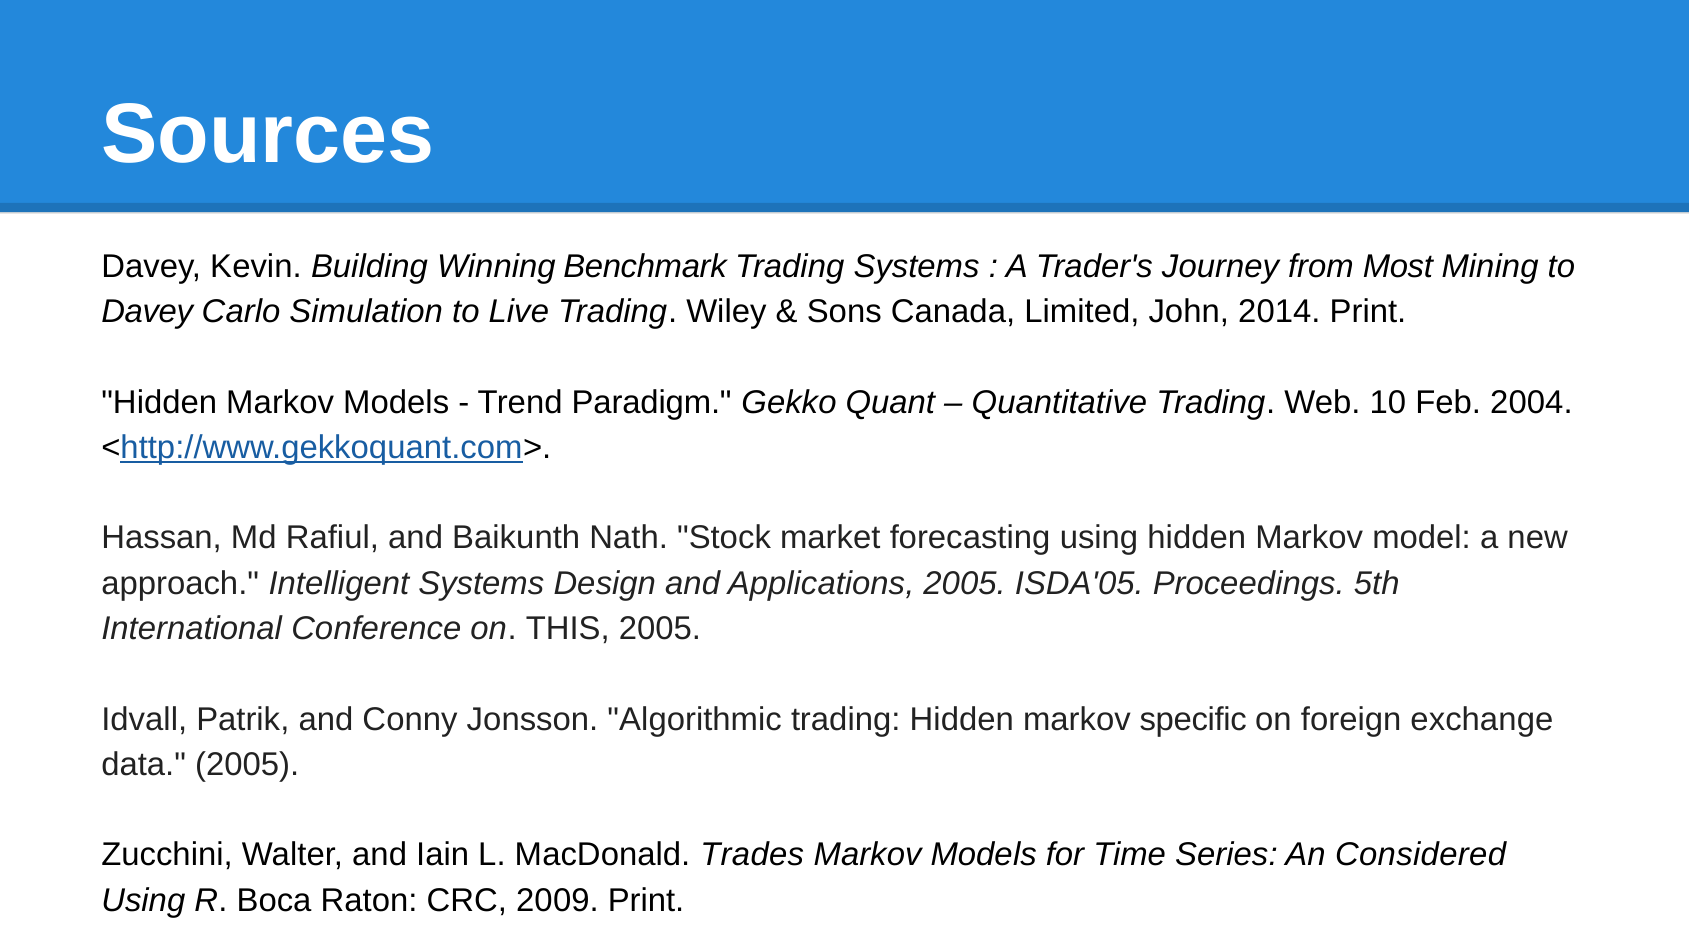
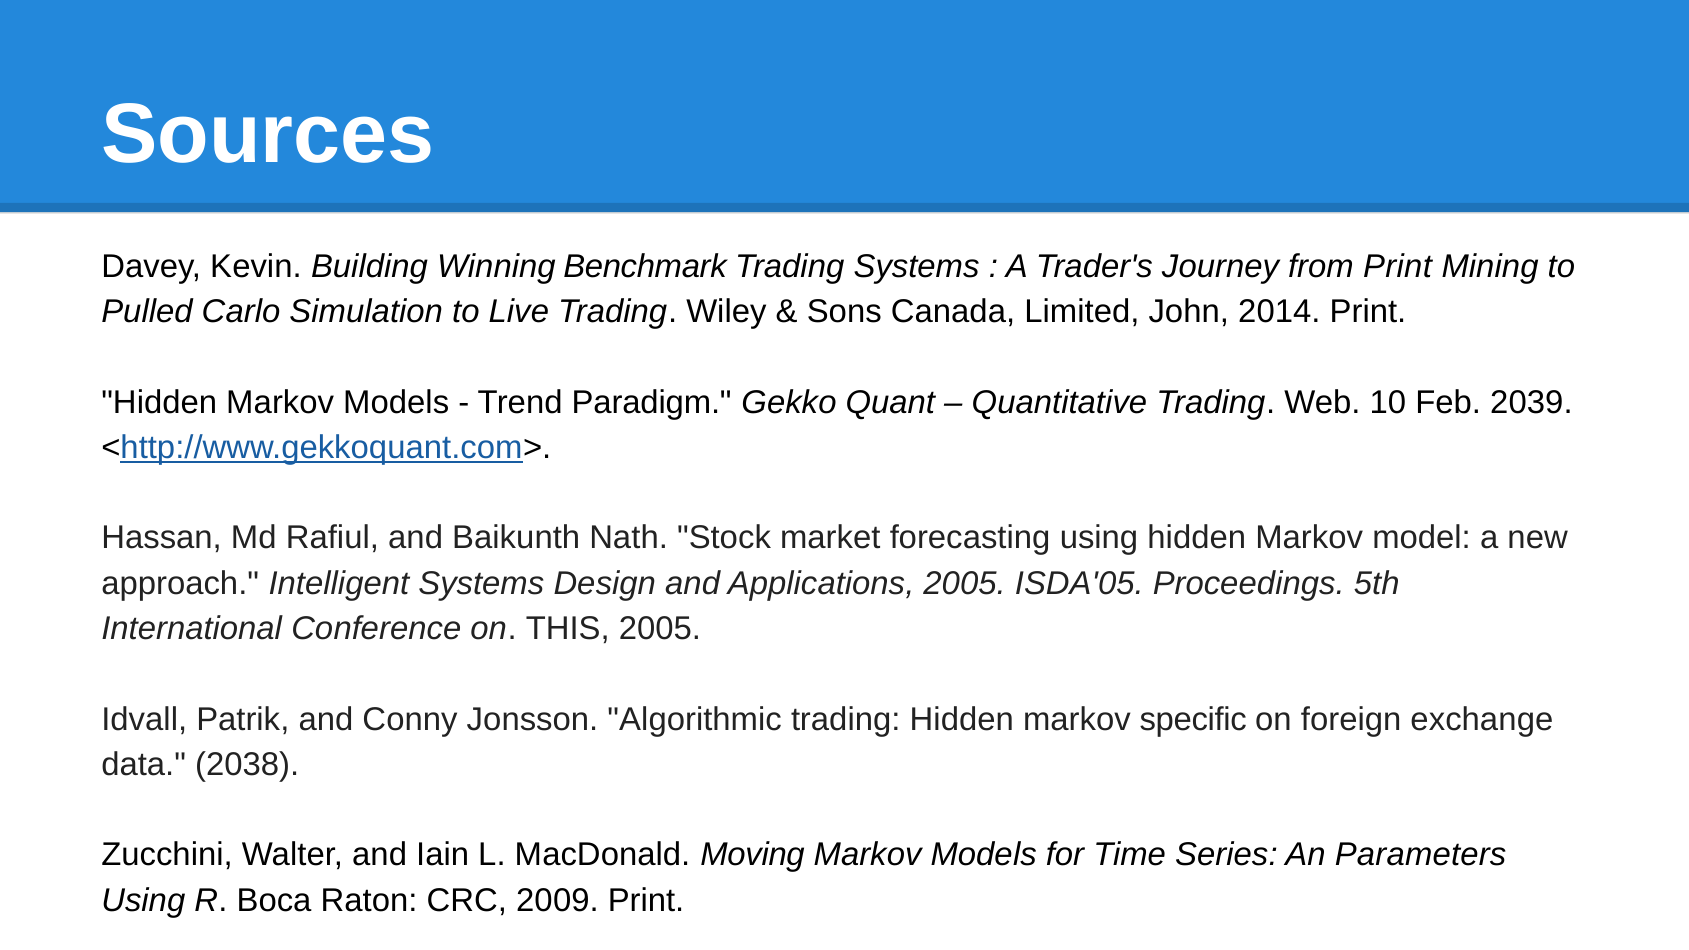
from Most: Most -> Print (1398, 266)
Davey: Davey -> Pulled (147, 312)
2004: 2004 -> 2039 (1531, 402)
data 2005: 2005 -> 2038 (247, 765)
Trades: Trades -> Moving (753, 855)
Considered: Considered -> Parameters (1421, 855)
